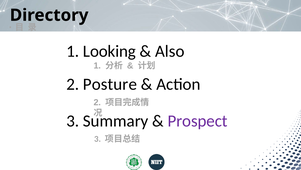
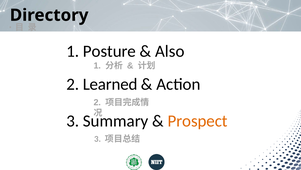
Looking: Looking -> Posture (109, 51)
Posture: Posture -> Learned (110, 84)
Prospect colour: purple -> orange (198, 120)
